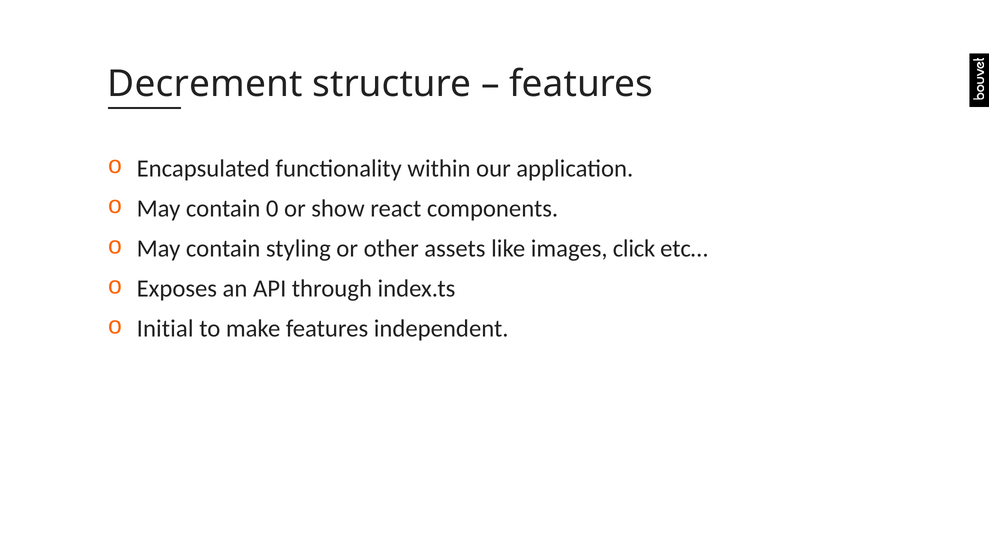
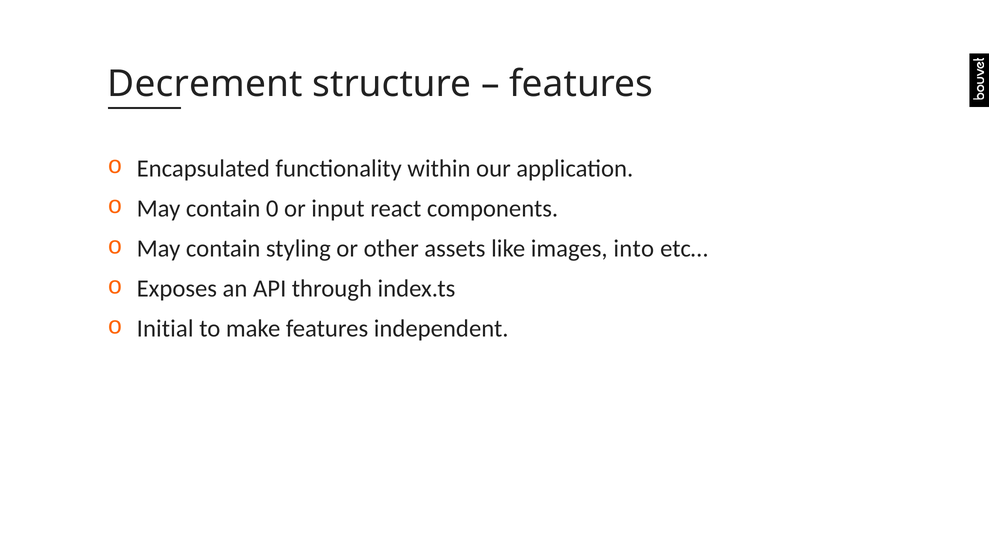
show: show -> input (338, 208)
click: click -> into (634, 248)
